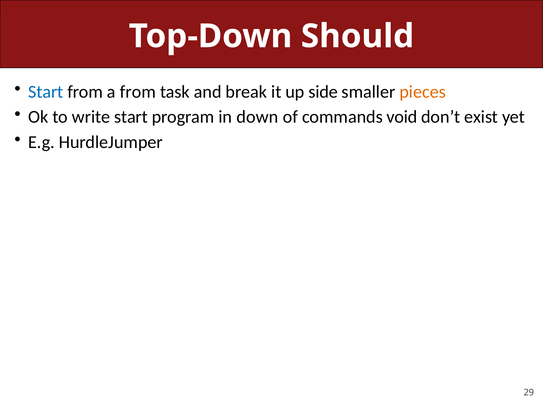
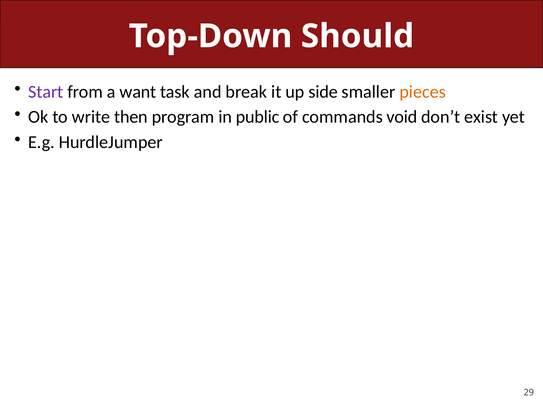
Start colour: blue -> purple (46, 92)
a from: from -> want (138, 92)
write start: start -> then (131, 117)
down: down -> public (258, 117)
